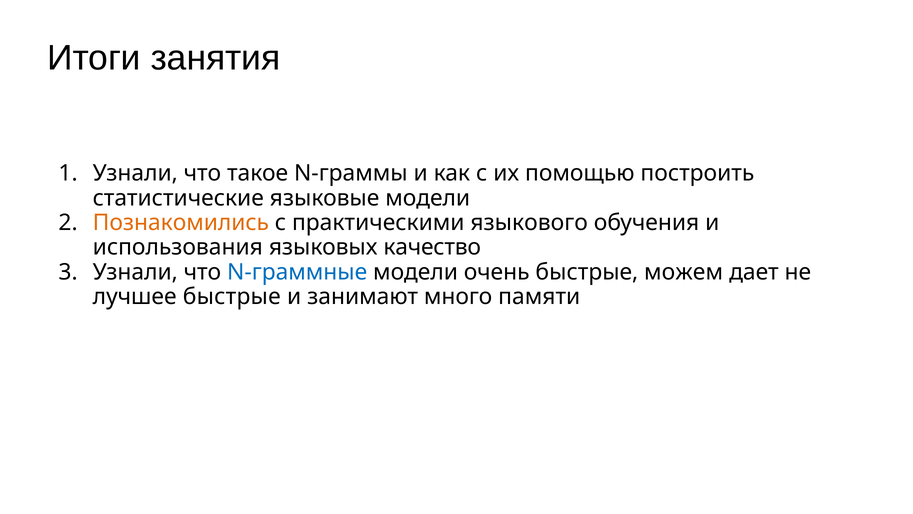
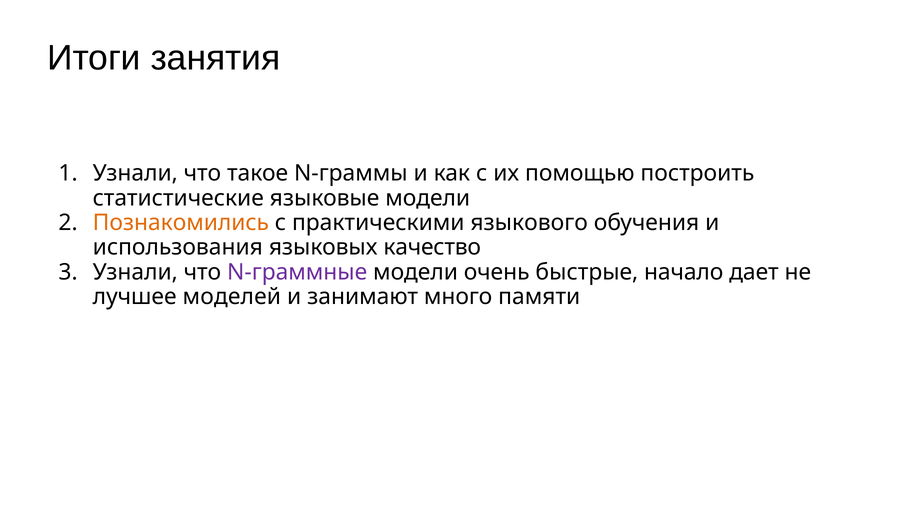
N-граммные colour: blue -> purple (297, 272)
можем: можем -> начало (684, 272)
лучшее быстрые: быстрые -> моделей (232, 296)
